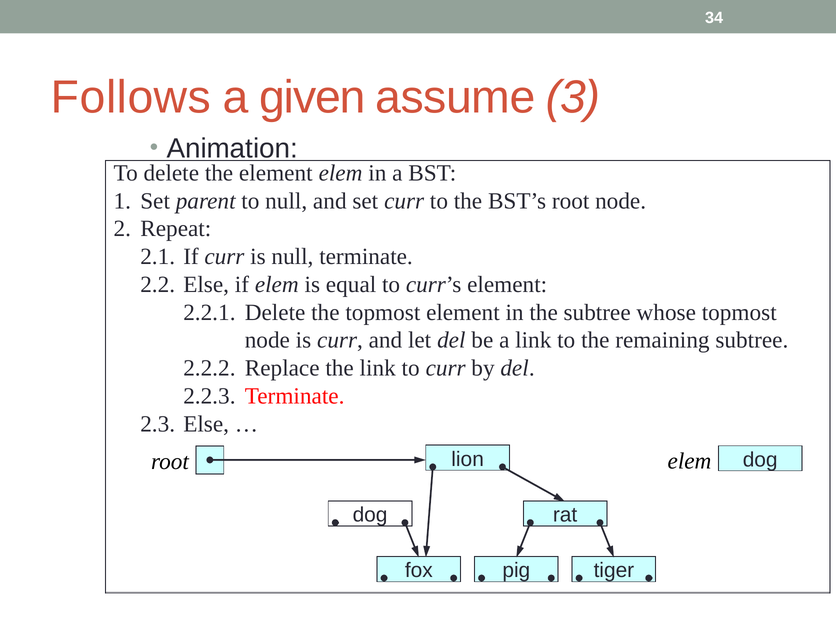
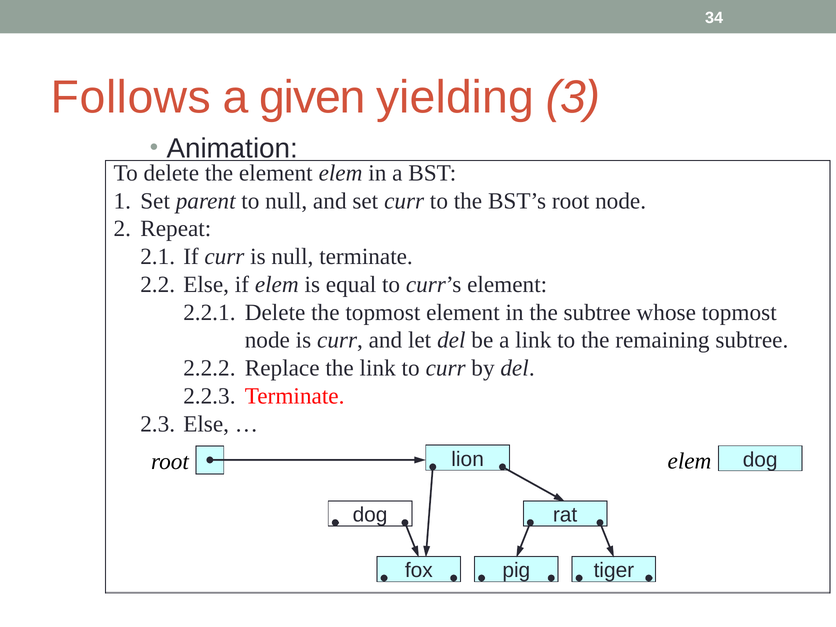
assume: assume -> yielding (455, 97)
